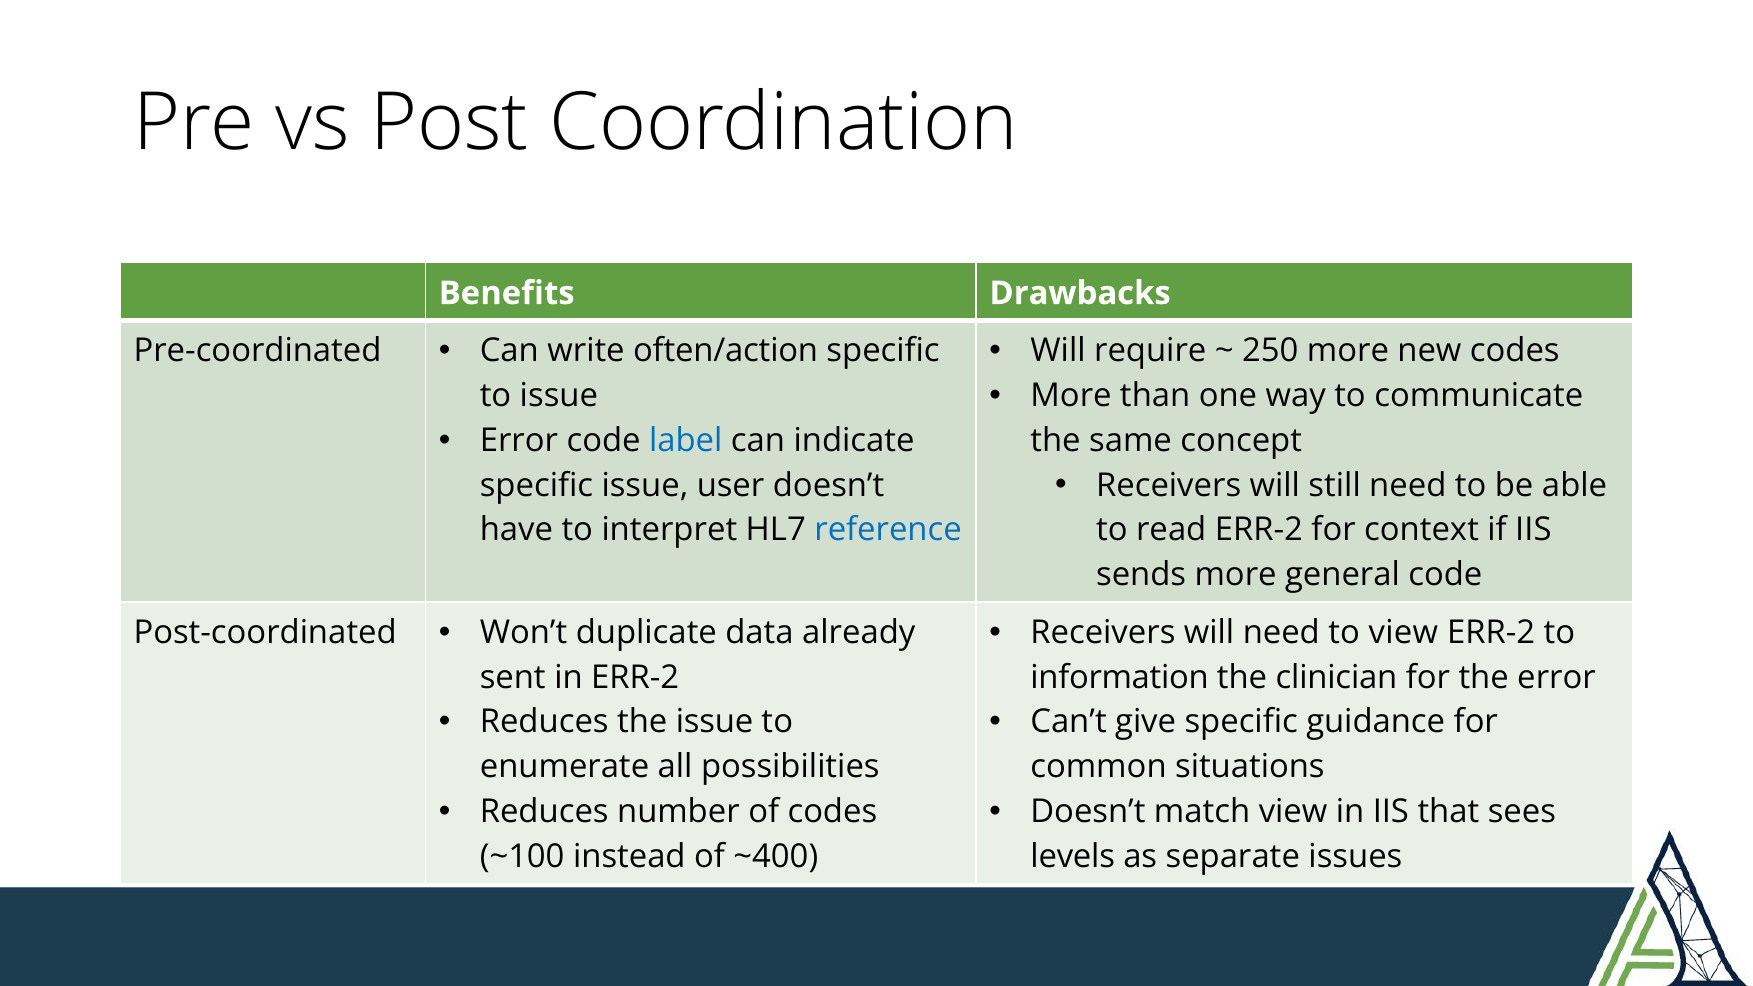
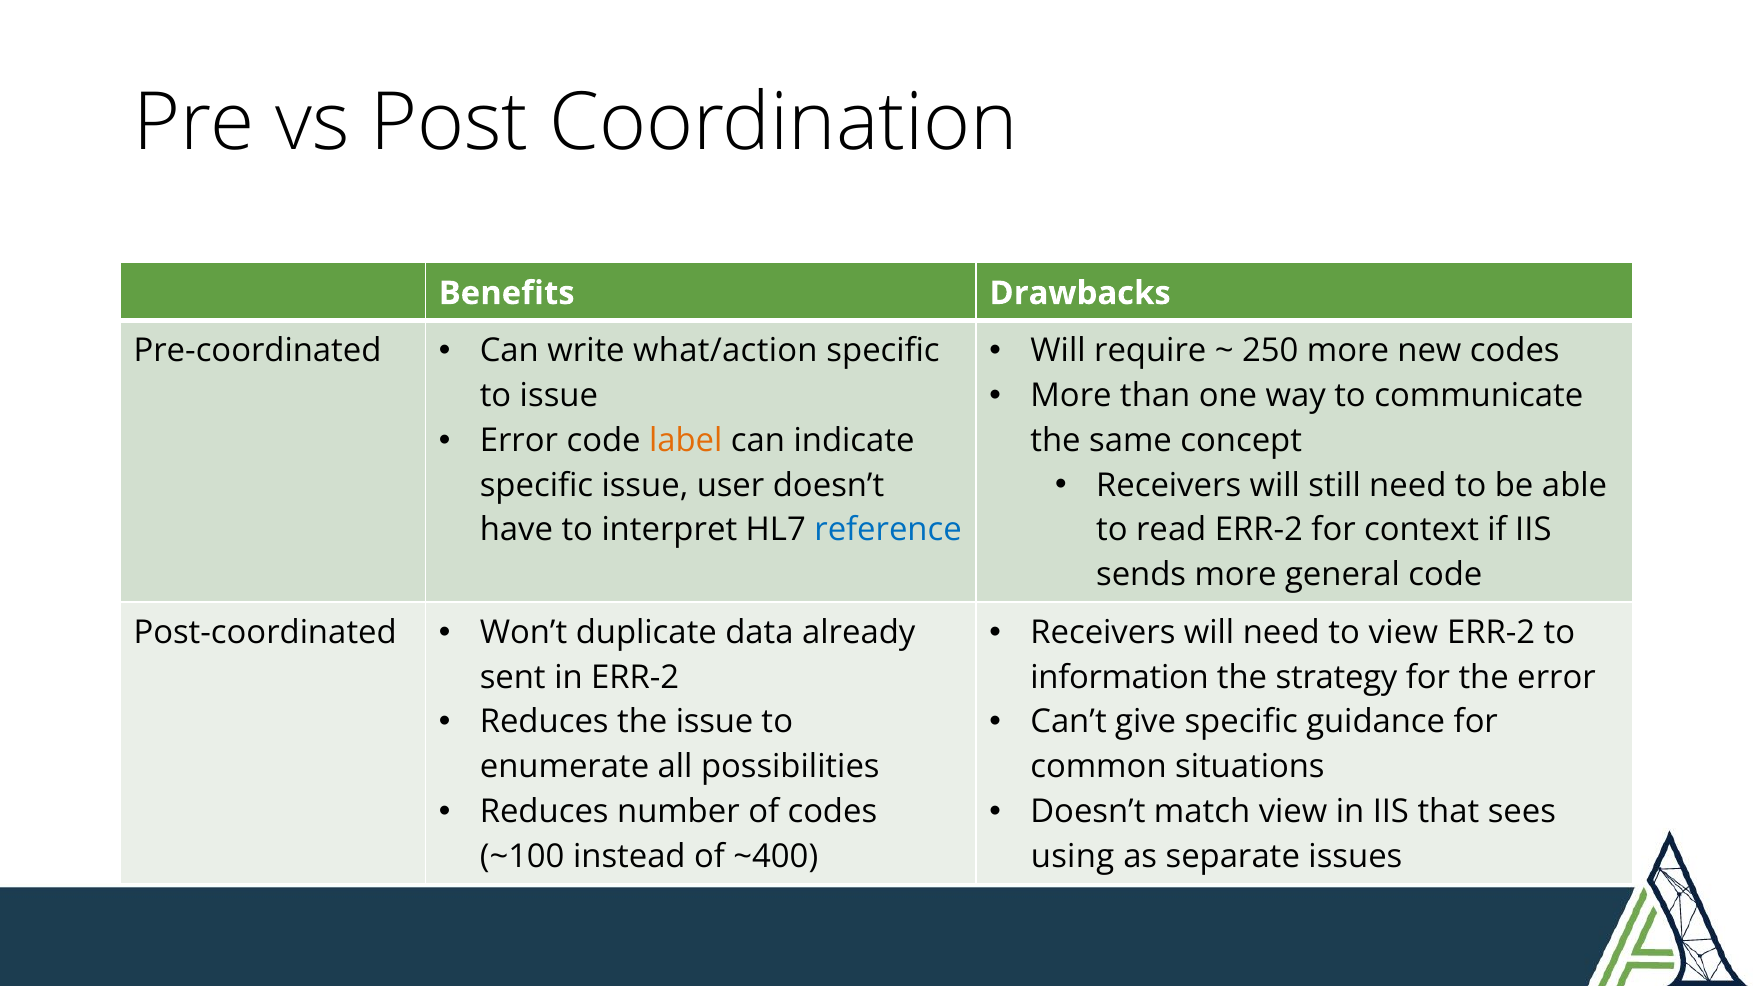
often/action: often/action -> what/action (725, 351)
label colour: blue -> orange (686, 441)
clinician: clinician -> strategy (1337, 677)
levels: levels -> using (1072, 856)
